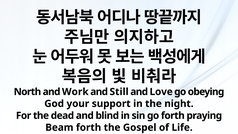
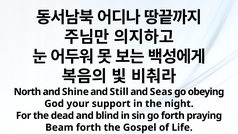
Work: Work -> Shine (75, 92)
Love: Love -> Seas (161, 92)
